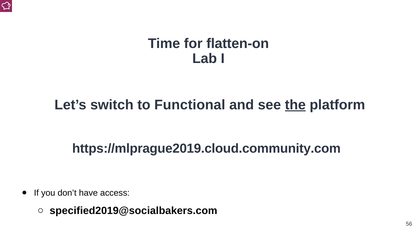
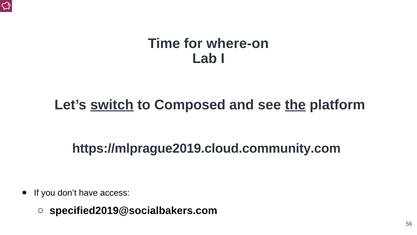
flatten-on: flatten-on -> where-on (238, 43)
switch underline: none -> present (112, 105)
Functional: Functional -> Composed (190, 105)
